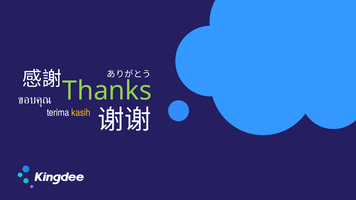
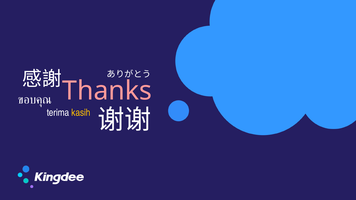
Thanks colour: light green -> pink (107, 91)
